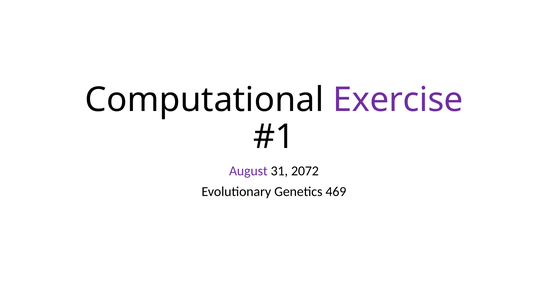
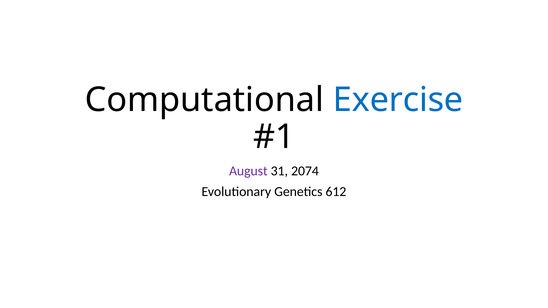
Exercise colour: purple -> blue (398, 100)
2072: 2072 -> 2074 (305, 171)
469: 469 -> 612 (336, 192)
